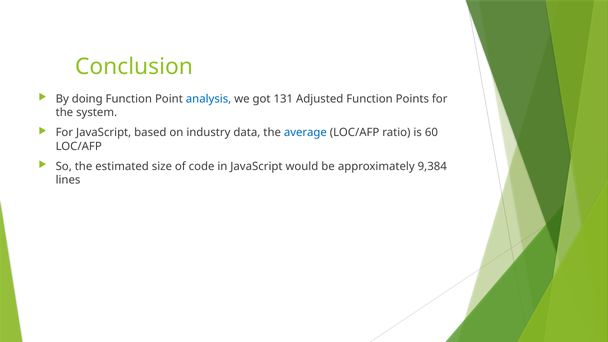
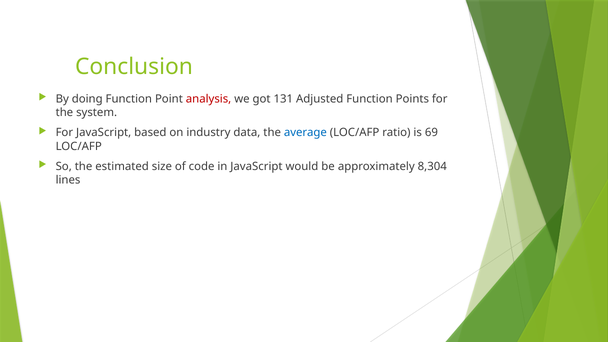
analysis colour: blue -> red (209, 99)
60: 60 -> 69 (431, 133)
9,384: 9,384 -> 8,304 (432, 166)
